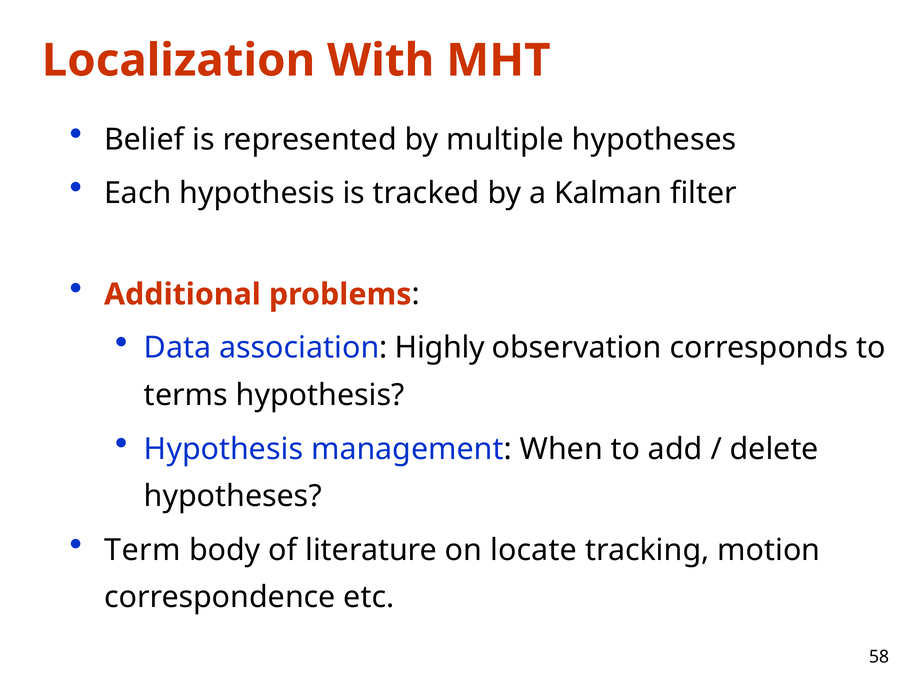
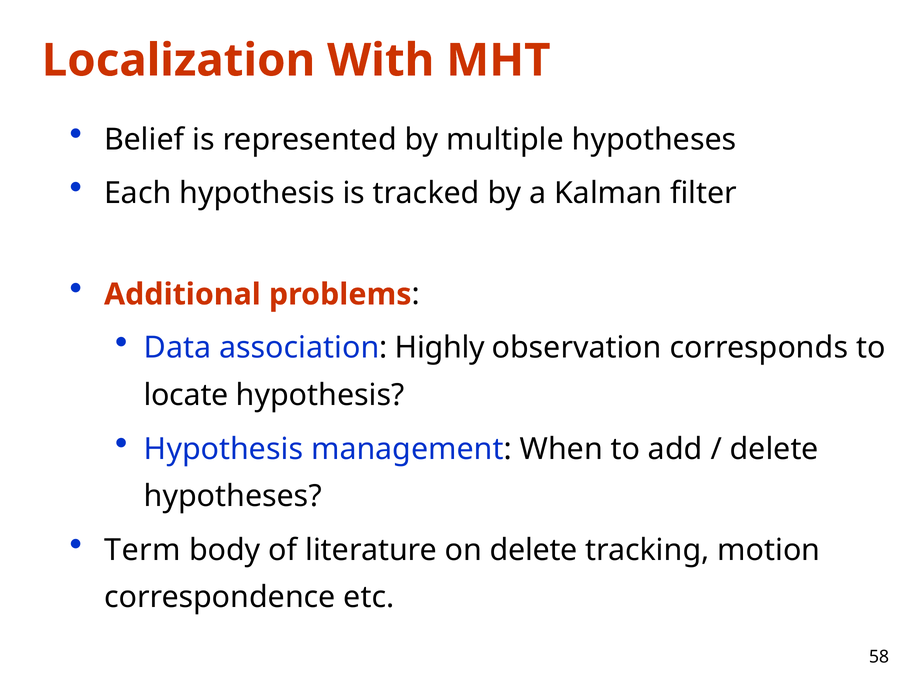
terms: terms -> locate (186, 395)
on locate: locate -> delete (534, 550)
